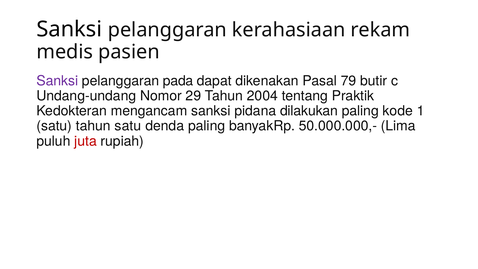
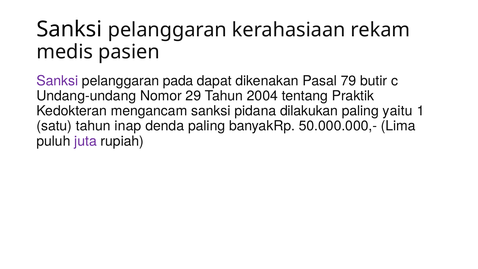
kode: kode -> yaitu (398, 111)
tahun satu: satu -> inap (128, 126)
juta colour: red -> purple (86, 141)
